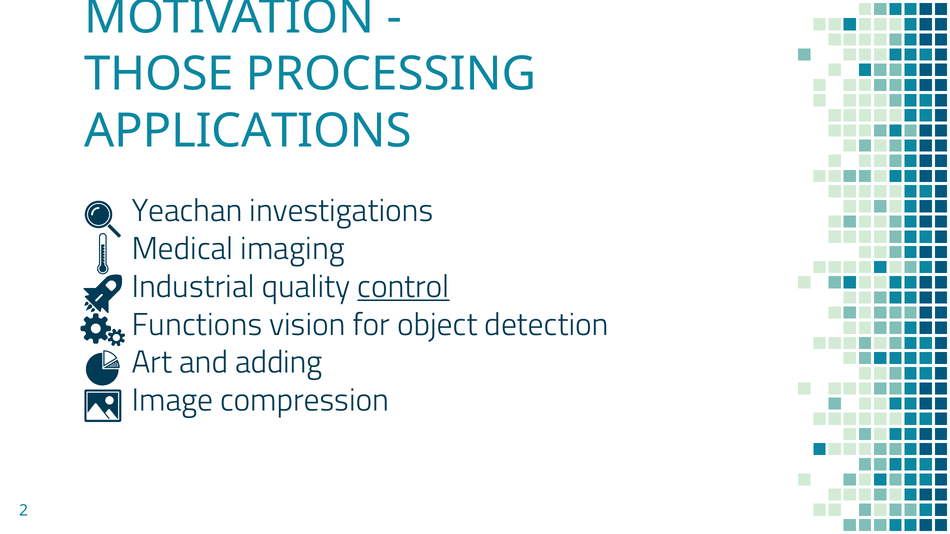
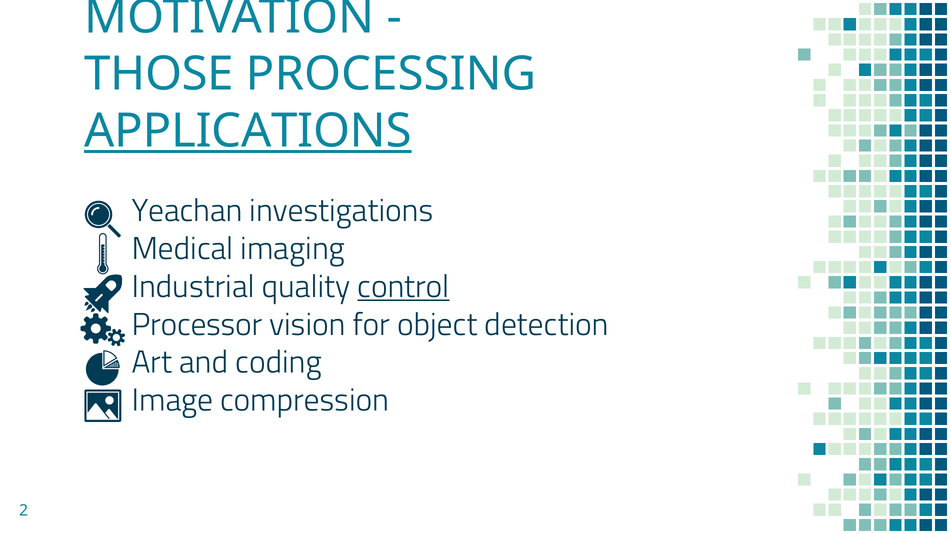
APPLICATIONS underline: none -> present (248, 131)
Functions: Functions -> Processor (197, 325)
adding: adding -> coding (279, 363)
